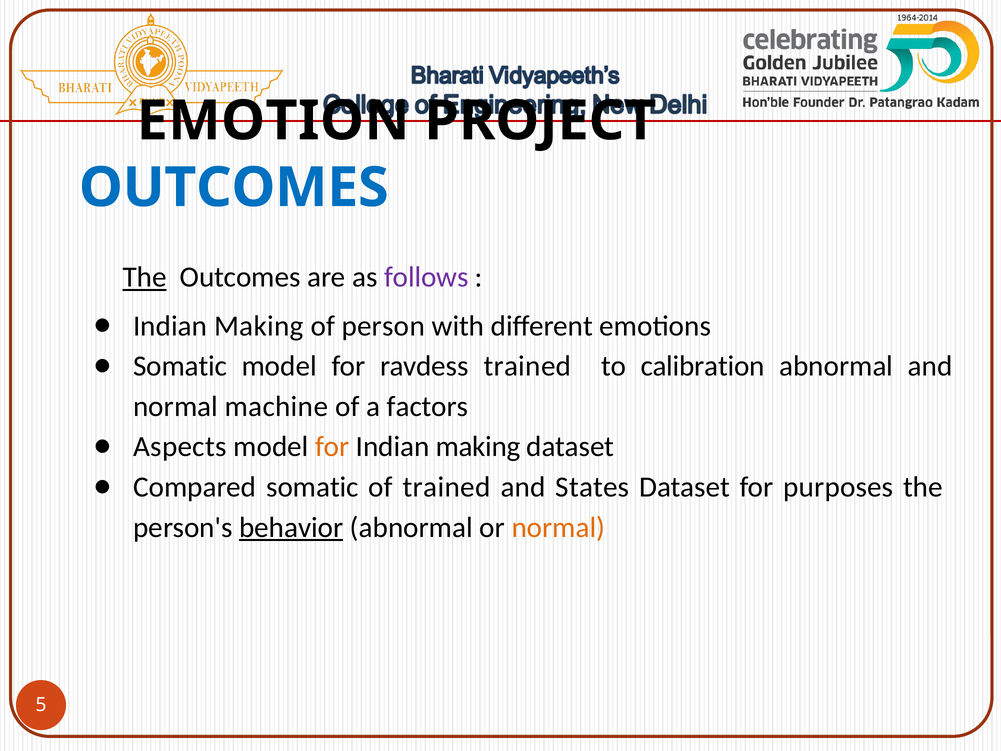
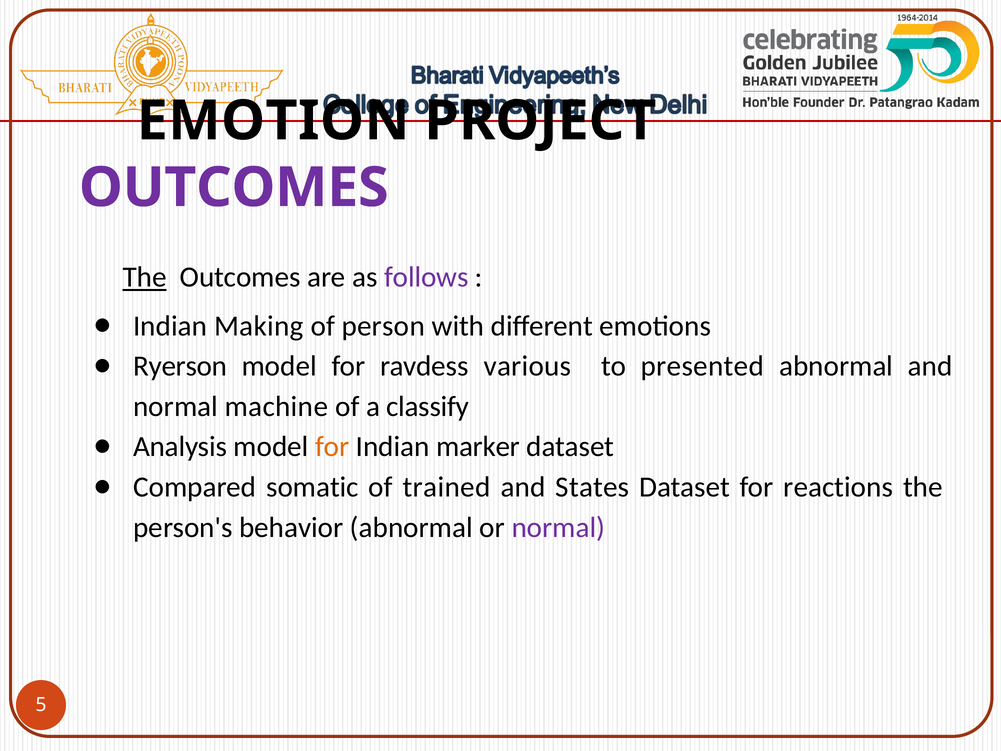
OUTCOMES colour: blue -> purple (234, 188)
Somatic: Somatic -> Ryerson (180, 366)
ravdess trained: trained -> various (527, 366)
calibration: calibration -> presented (702, 366)
factors: factors -> classify (428, 406)
Aspects: Aspects -> Analysis (180, 447)
making: making -> marker (478, 447)
purposes: purposes -> reactions (838, 487)
behavior underline: present -> none (291, 527)
normal colour: orange -> purple (558, 527)
